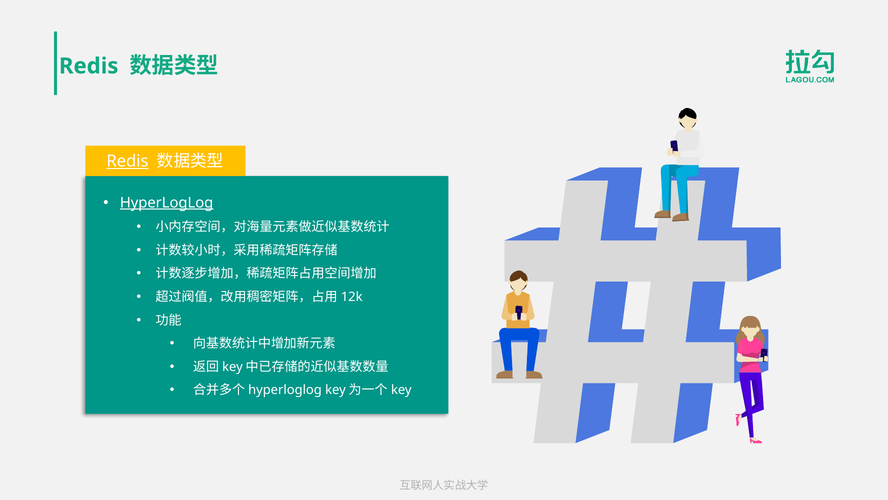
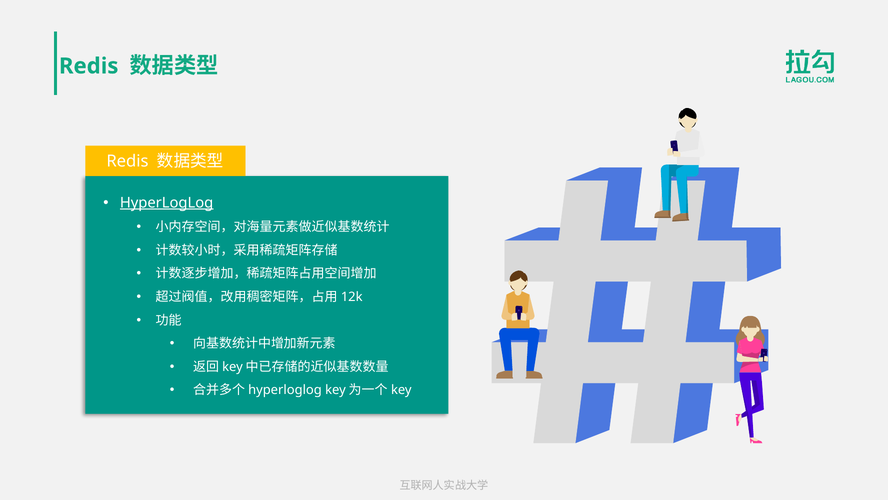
Redis underline: present -> none (127, 161)
